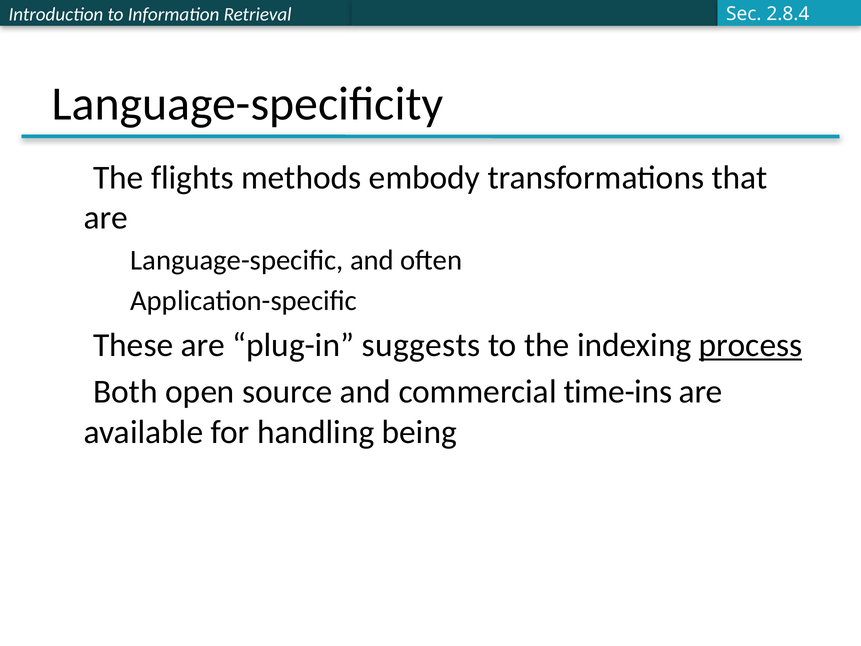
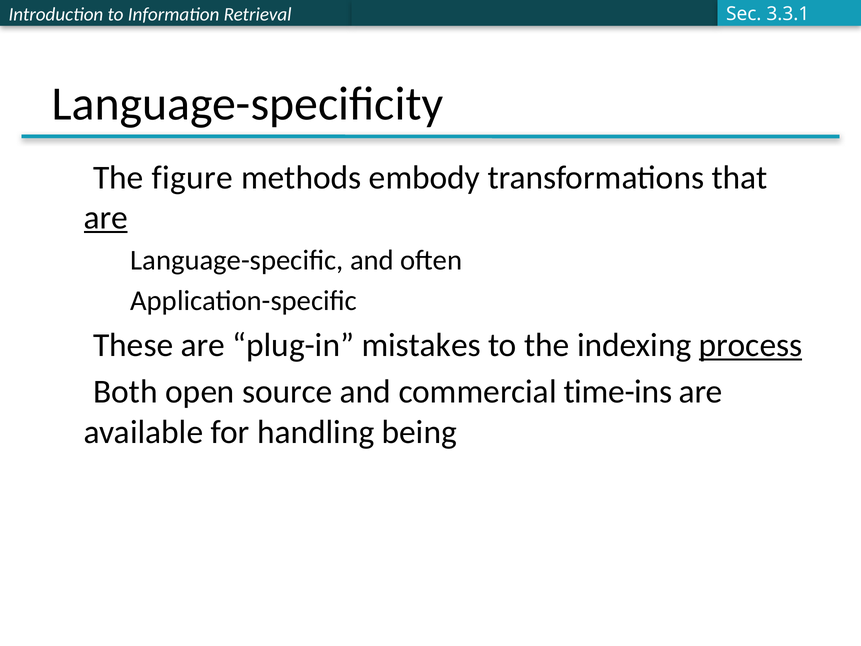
2.8.4: 2.8.4 -> 3.3.1 (788, 14)
flights: flights -> figure (192, 177)
are underline: none -> present (106, 218)
suggests: suggests -> mistakes (421, 345)
